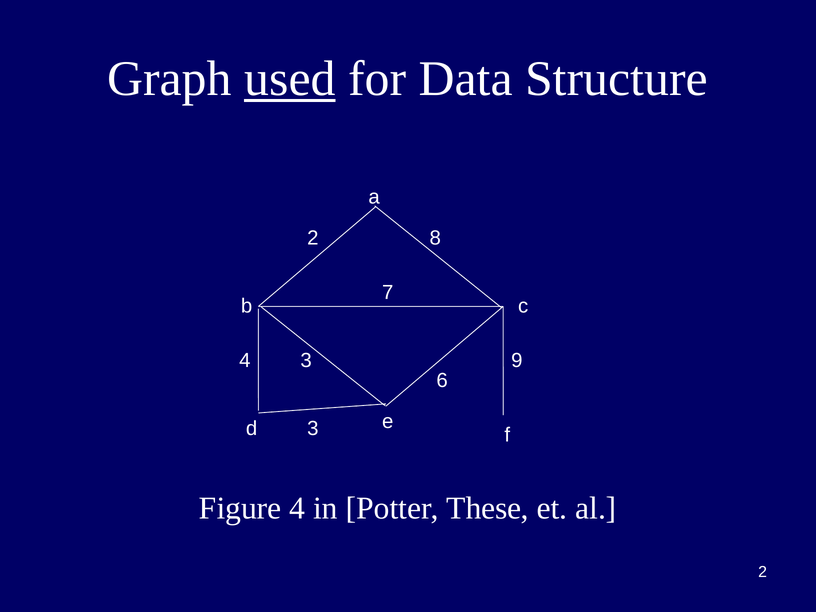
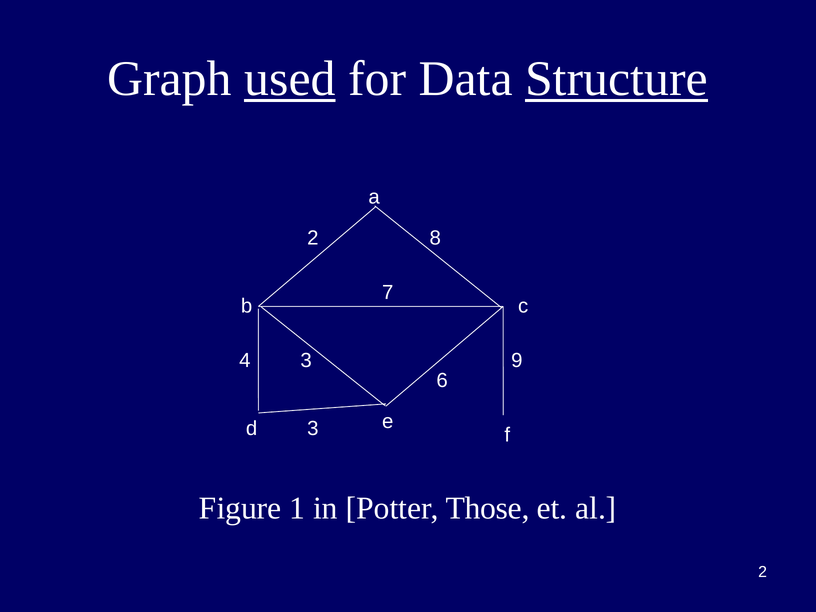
Structure underline: none -> present (616, 79)
Figure 4: 4 -> 1 (297, 508)
These: These -> Those (488, 508)
